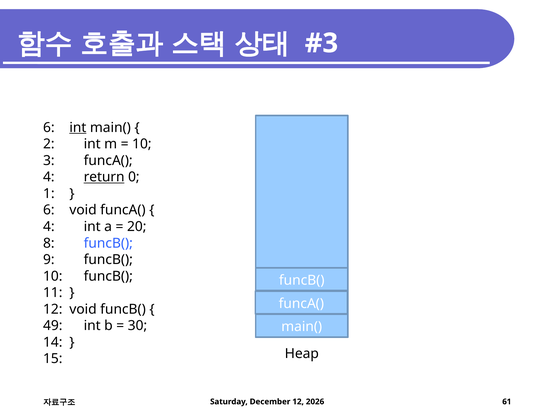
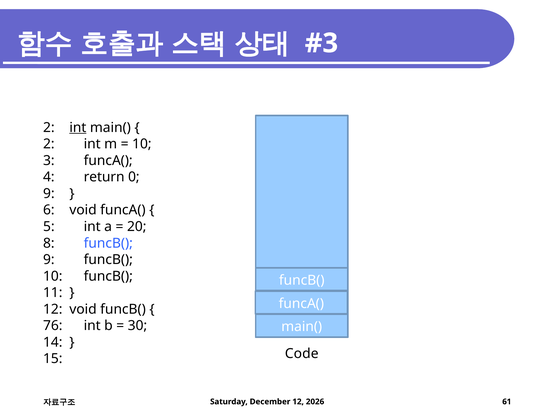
6: 6 -> 2 (49, 128)
return underline: present -> none (104, 177)
1: 1 -> 9 (49, 194)
4: 4 -> 5 (49, 227)
49: 49 -> 76 (53, 326)
Heap: Heap -> Code (302, 354)
